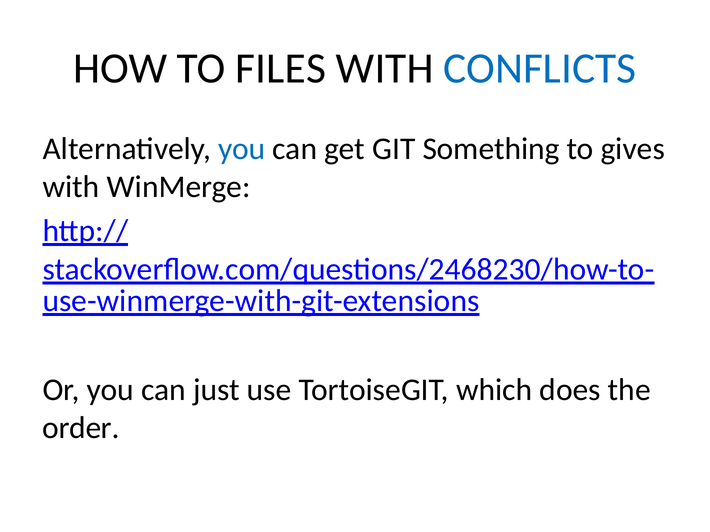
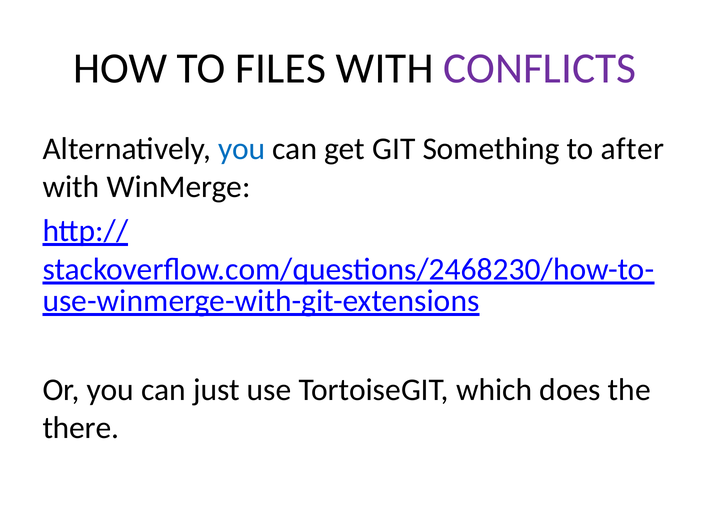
CONFLICTS colour: blue -> purple (540, 69)
gives: gives -> after (633, 149)
order: order -> there (81, 428)
